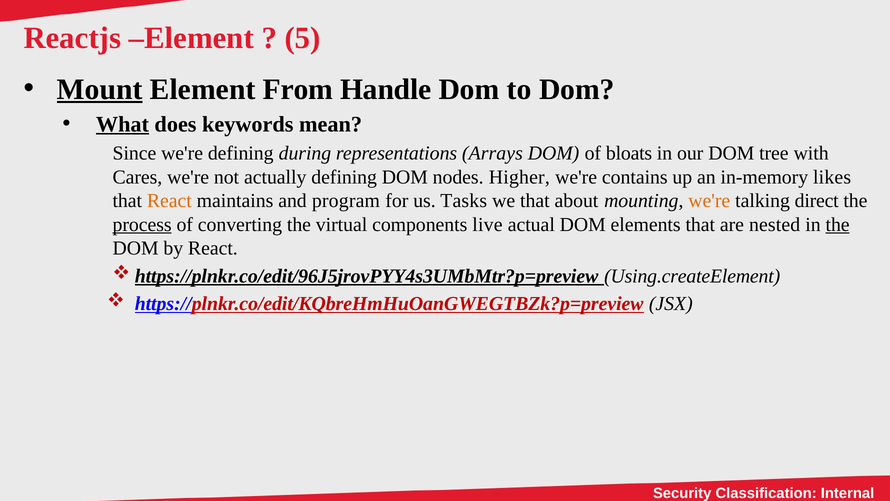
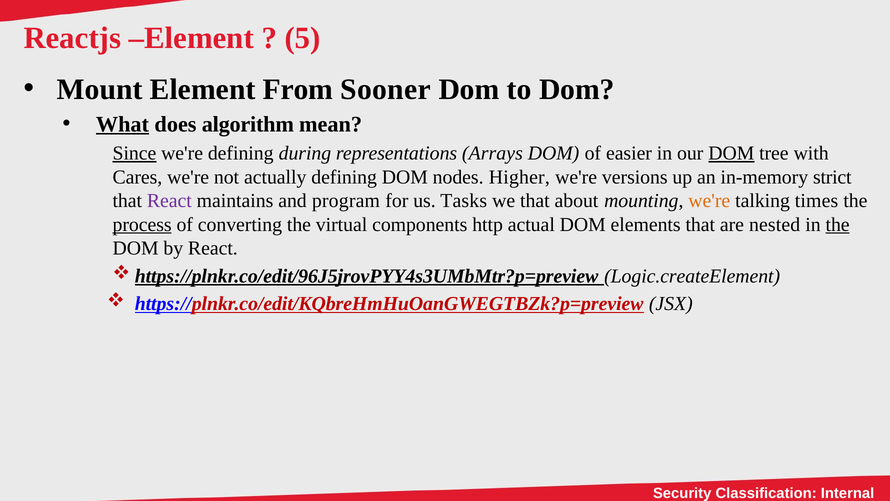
Mount underline: present -> none (100, 89)
Handle: Handle -> Sooner (385, 89)
keywords: keywords -> algorithm (248, 124)
Since underline: none -> present (134, 153)
bloats: bloats -> easier (629, 153)
DOM underline: none -> present (731, 153)
contains: contains -> versions (635, 177)
likes: likes -> strict (832, 177)
React colour: orange -> purple (169, 201)
direct: direct -> times (817, 201)
live: live -> http (488, 224)
Using.createElement: Using.createElement -> Logic.createElement (692, 276)
